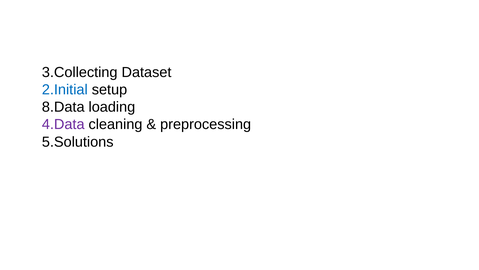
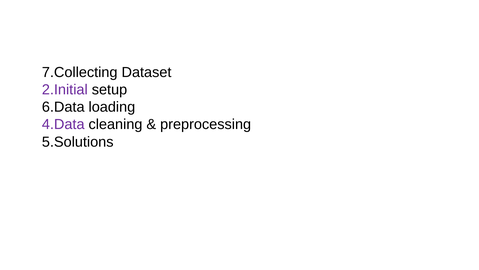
3.Collecting: 3.Collecting -> 7.Collecting (80, 72)
2.Initial colour: blue -> purple (65, 89)
8.Data: 8.Data -> 6.Data (63, 107)
